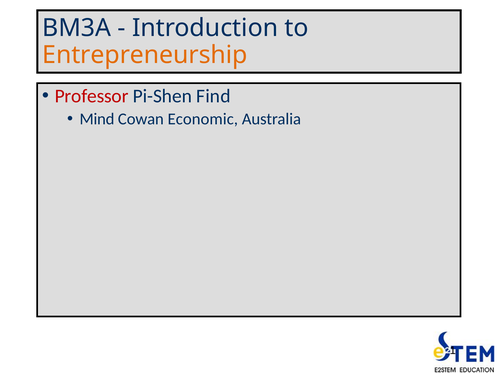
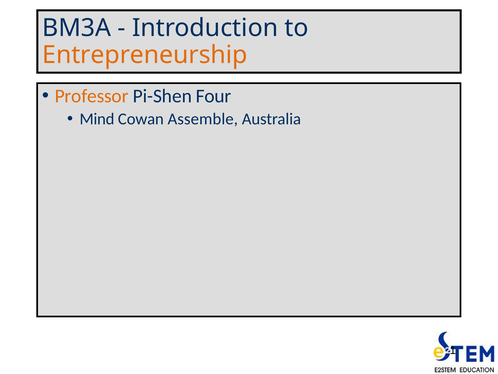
Professor colour: red -> orange (92, 96)
Find: Find -> Four (214, 96)
Economic: Economic -> Assemble (203, 119)
